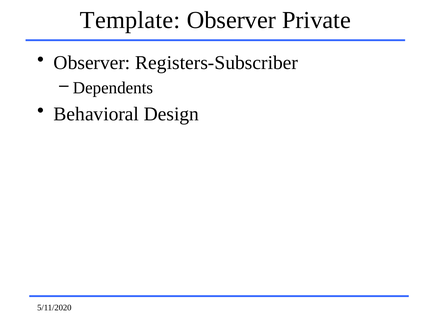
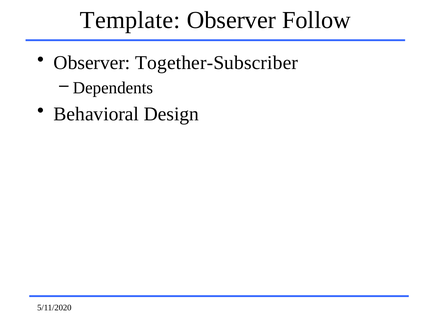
Private: Private -> Follow (316, 20)
Registers-Subscriber: Registers-Subscriber -> Together-Subscriber (217, 63)
